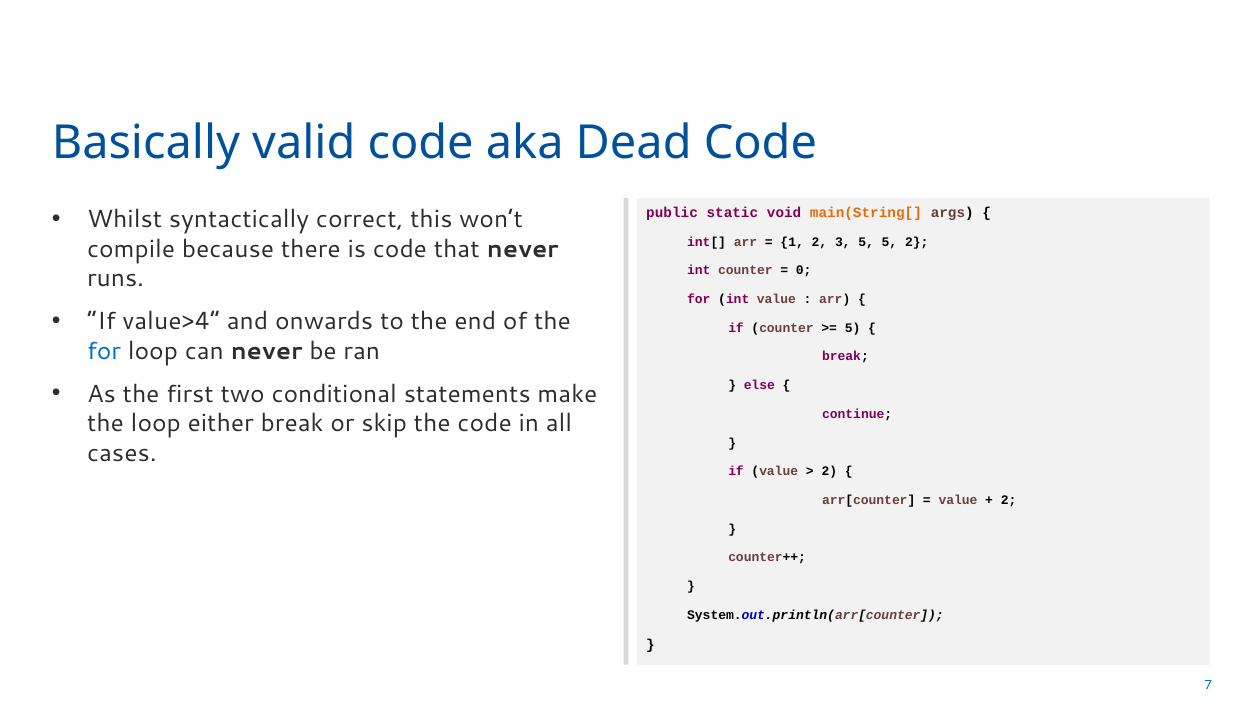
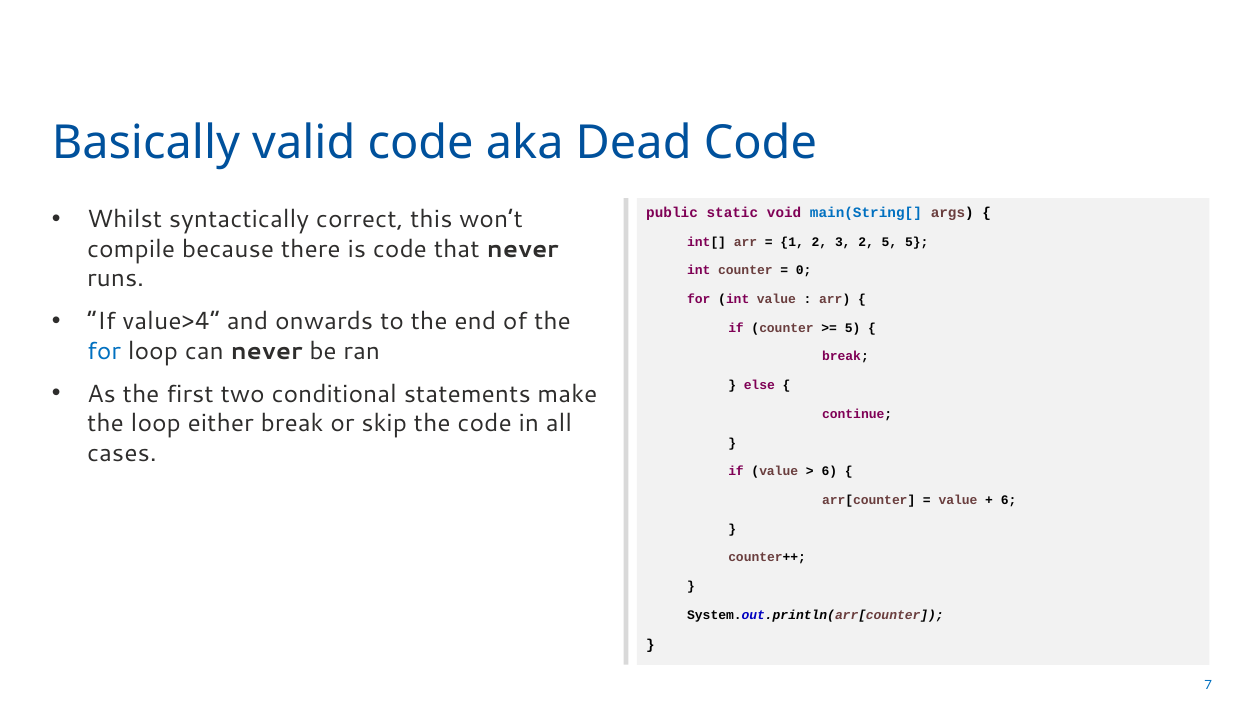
main(String[ colour: orange -> blue (866, 212)
3 5: 5 -> 2 (866, 242)
5 2: 2 -> 5 (917, 242)
2: 2 -> 6 (829, 471)
2: 2 -> 6 (1009, 500)
